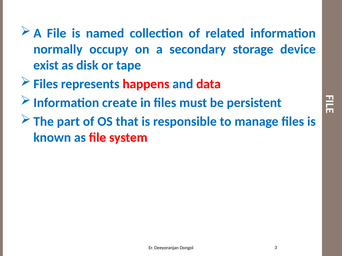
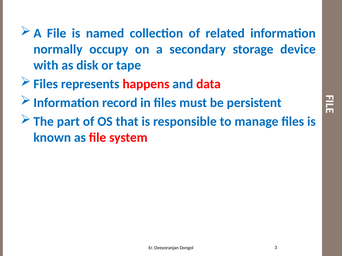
exist: exist -> with (46, 65)
create: create -> record (120, 103)
